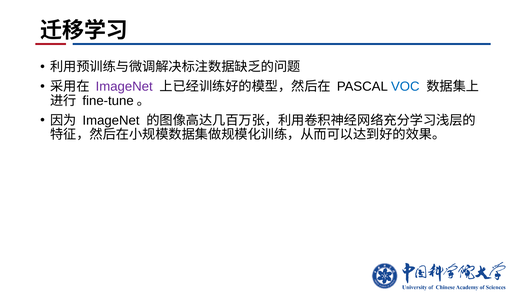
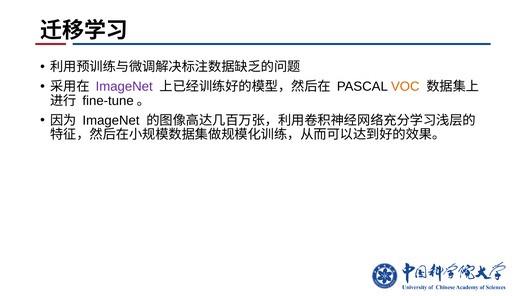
VOC colour: blue -> orange (405, 87)
